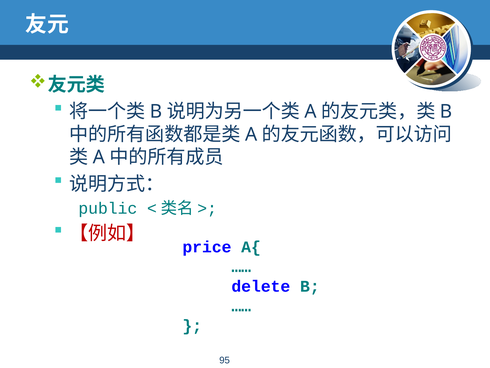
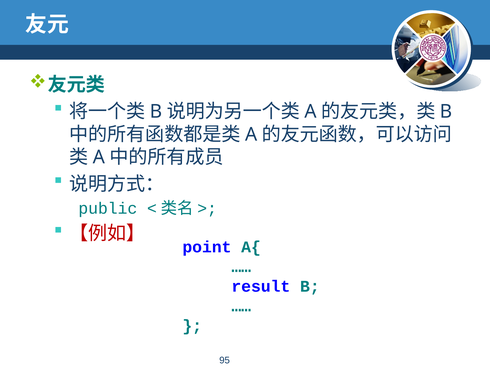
price: price -> point (207, 247)
delete: delete -> result (261, 286)
